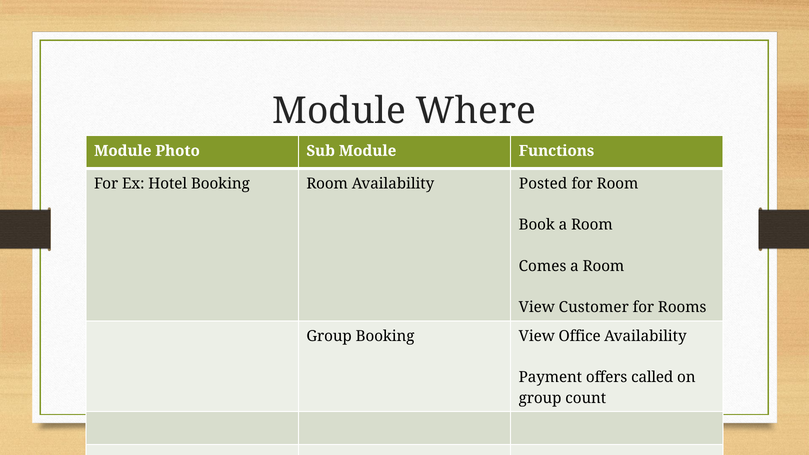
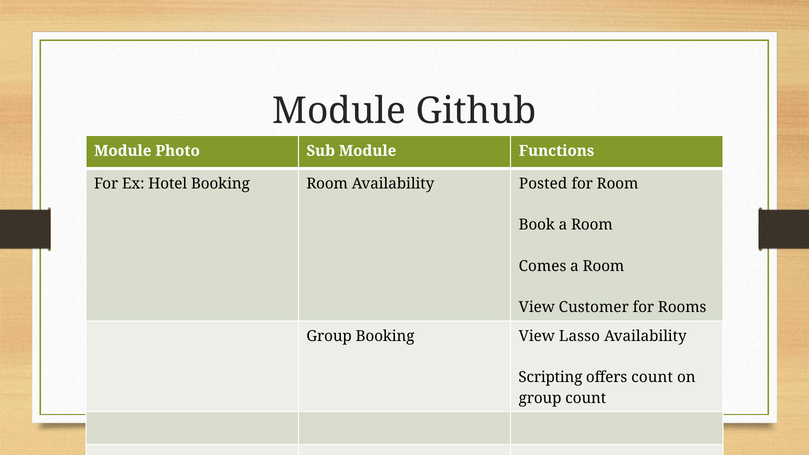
Where: Where -> Github (476, 111)
Office: Office -> Lasso (579, 336)
Payment: Payment -> Scripting (550, 378)
offers called: called -> count (652, 378)
